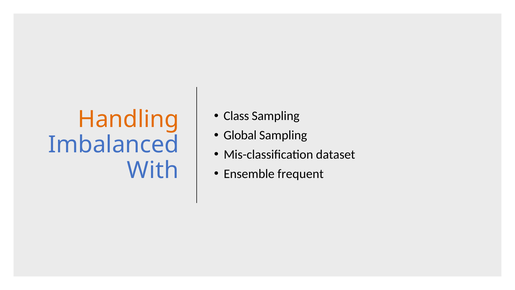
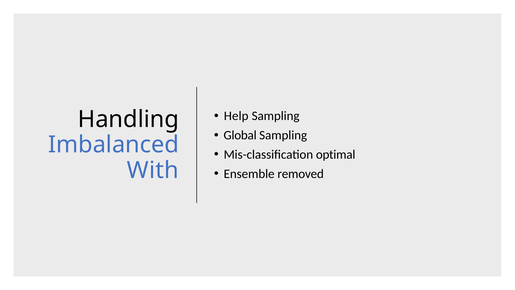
Class: Class -> Help (236, 116)
Handling colour: orange -> black (128, 119)
dataset: dataset -> optimal (336, 154)
frequent: frequent -> removed (301, 174)
